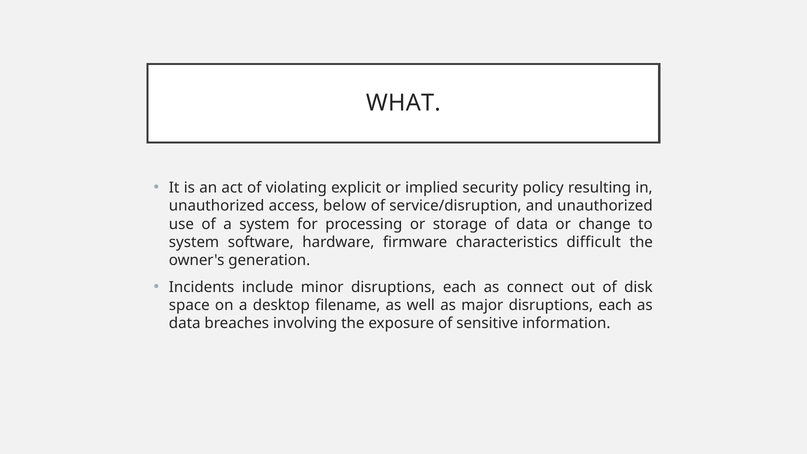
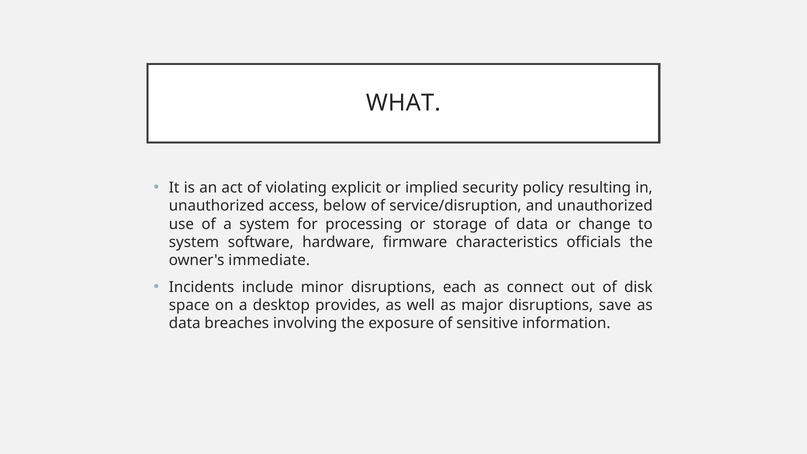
difficult: difficult -> officials (594, 242)
generation: generation -> immediate (269, 260)
filename: filename -> provides (348, 305)
major disruptions each: each -> save (615, 305)
